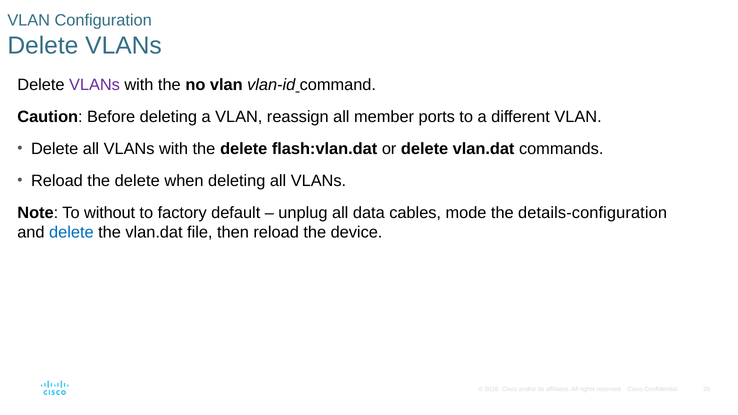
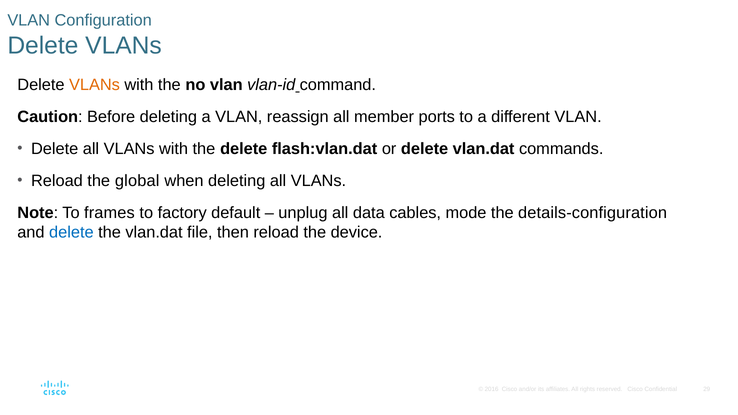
VLANs colour: purple -> orange (94, 85)
Reload the delete: delete -> global (137, 181)
without: without -> frames (109, 213)
